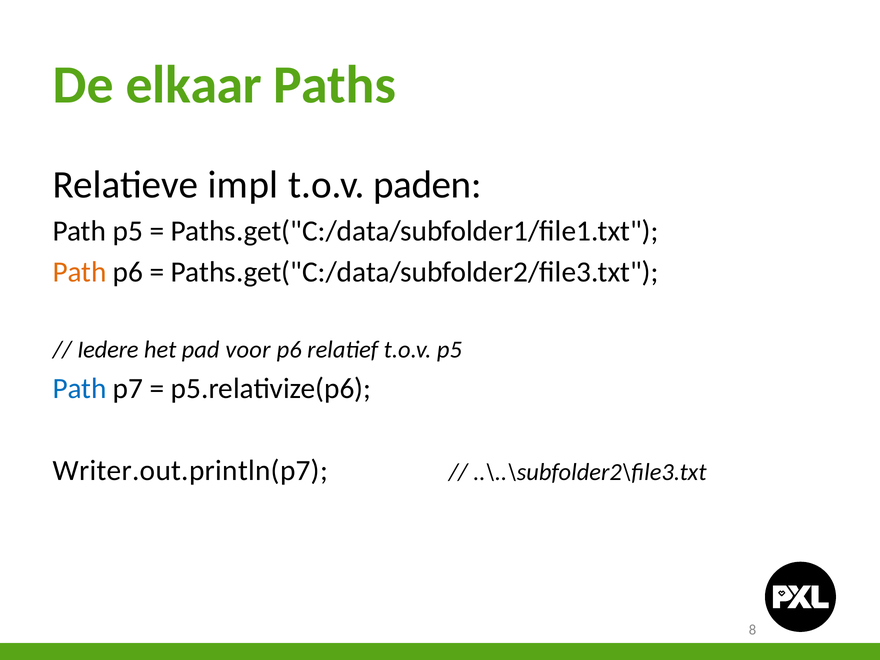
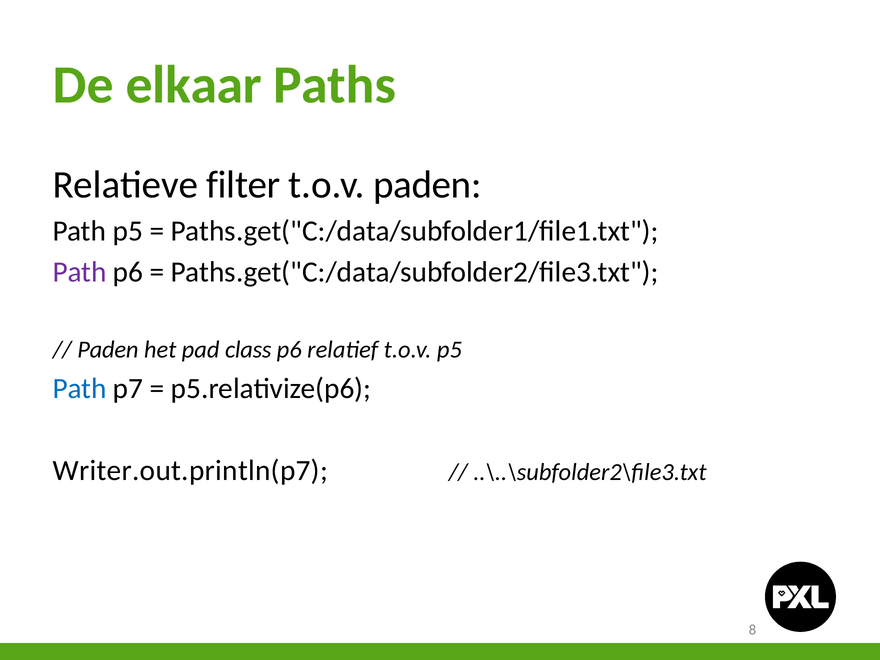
impl: impl -> filter (243, 185)
Path colour: orange -> purple (80, 272)
Iedere: Iedere -> Paden (108, 350)
voor: voor -> class (248, 350)
